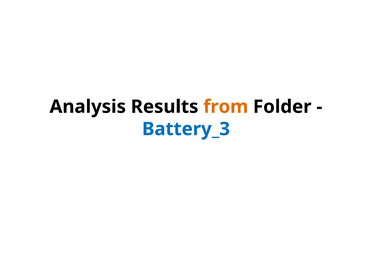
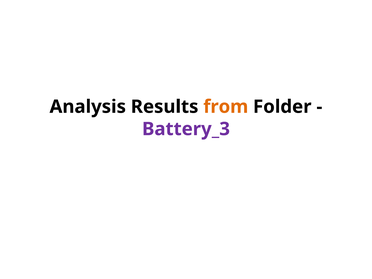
Battery_3 colour: blue -> purple (186, 129)
